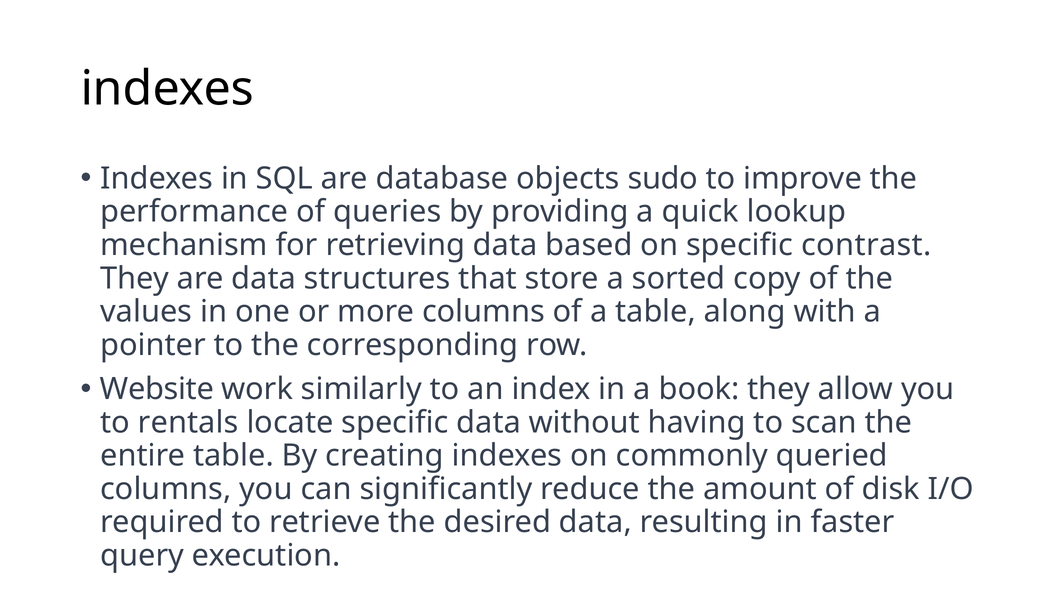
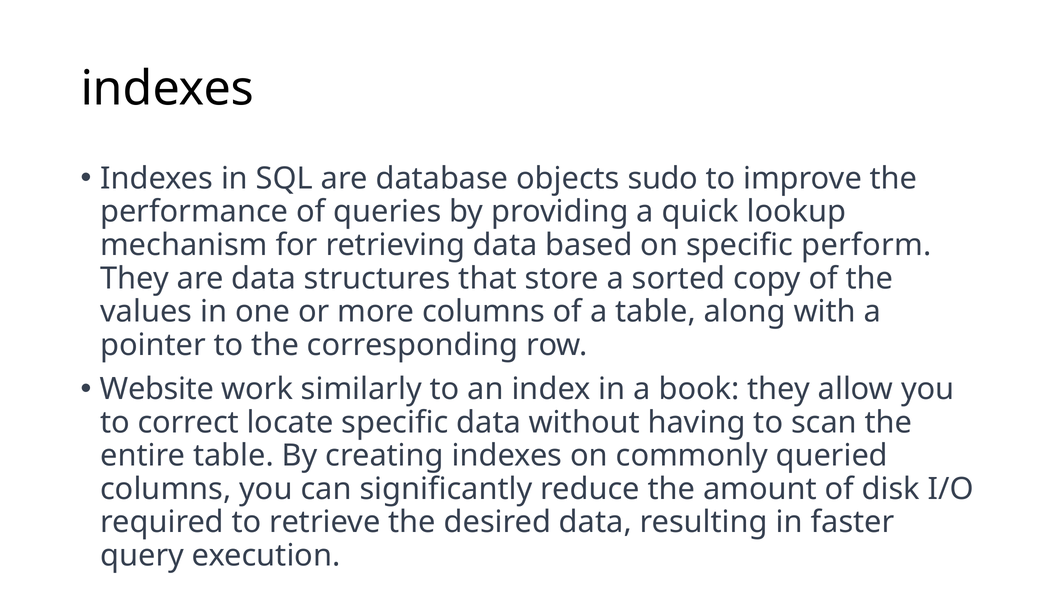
contrast: contrast -> perform (866, 245)
rentals: rentals -> correct (188, 422)
